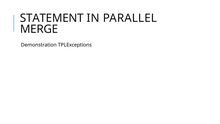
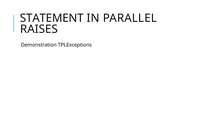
MERGE: MERGE -> RAISES (39, 29)
